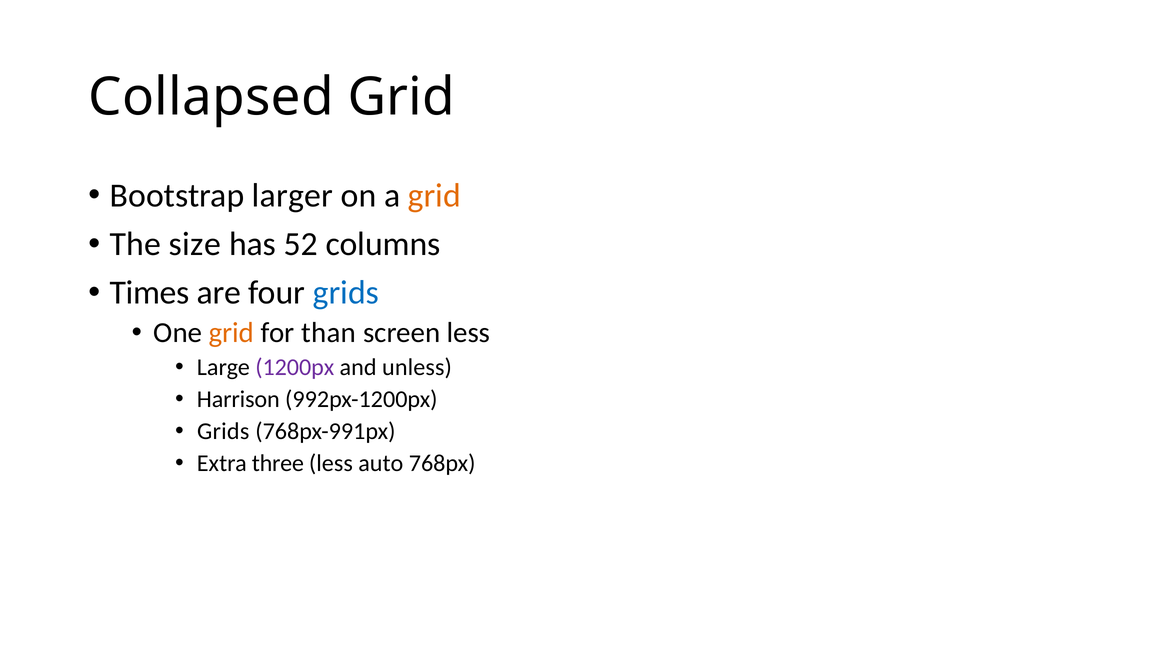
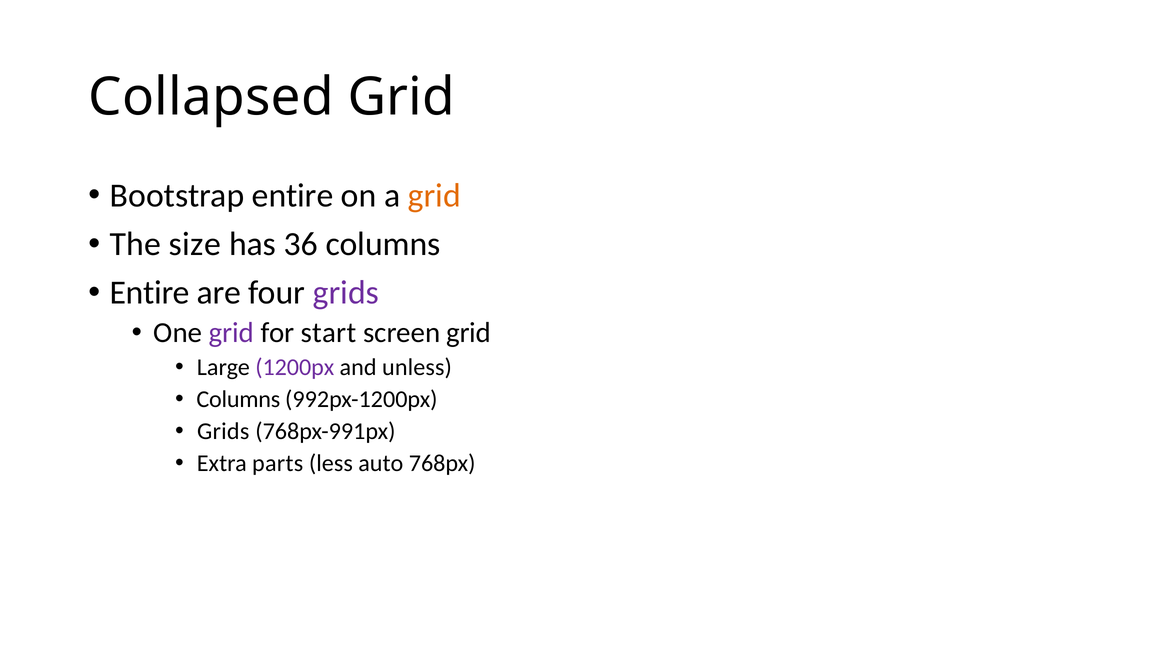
Bootstrap larger: larger -> entire (293, 196)
52: 52 -> 36 (301, 244)
Times: Times -> Entire (150, 293)
grids colour: blue -> purple (346, 293)
grid colour: orange -> purple (231, 333)
than: than -> start (329, 333)
screen less: less -> grid (469, 333)
Harrison: Harrison -> Columns (238, 400)
three: three -> parts (278, 464)
